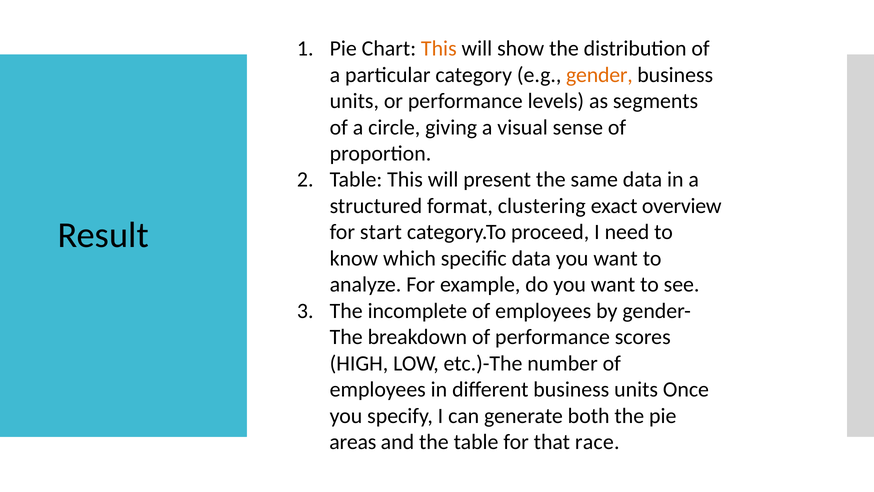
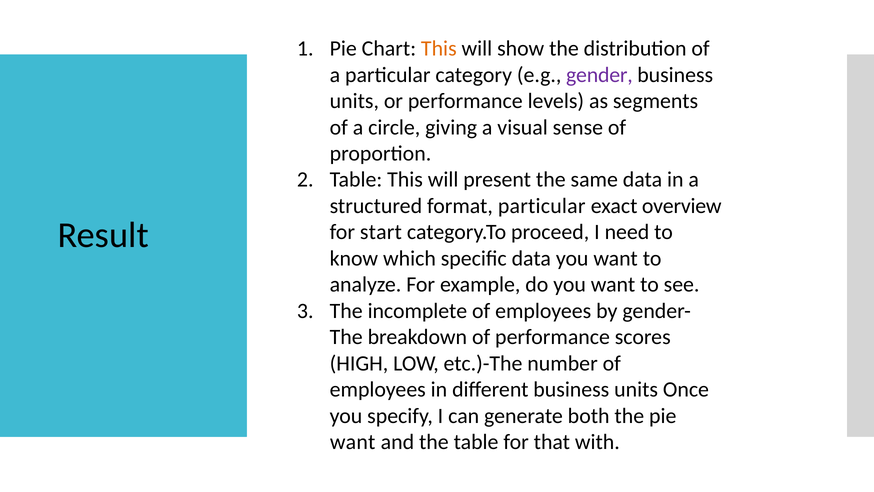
gender colour: orange -> purple (599, 75)
format clustering: clustering -> particular (542, 206)
areas: areas -> want (353, 442)
race: race -> with (597, 442)
